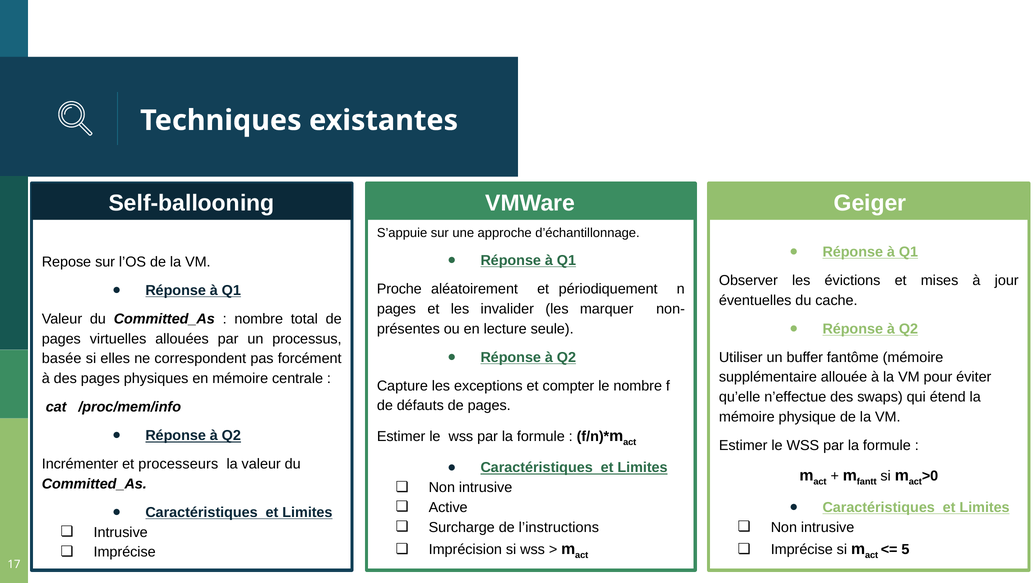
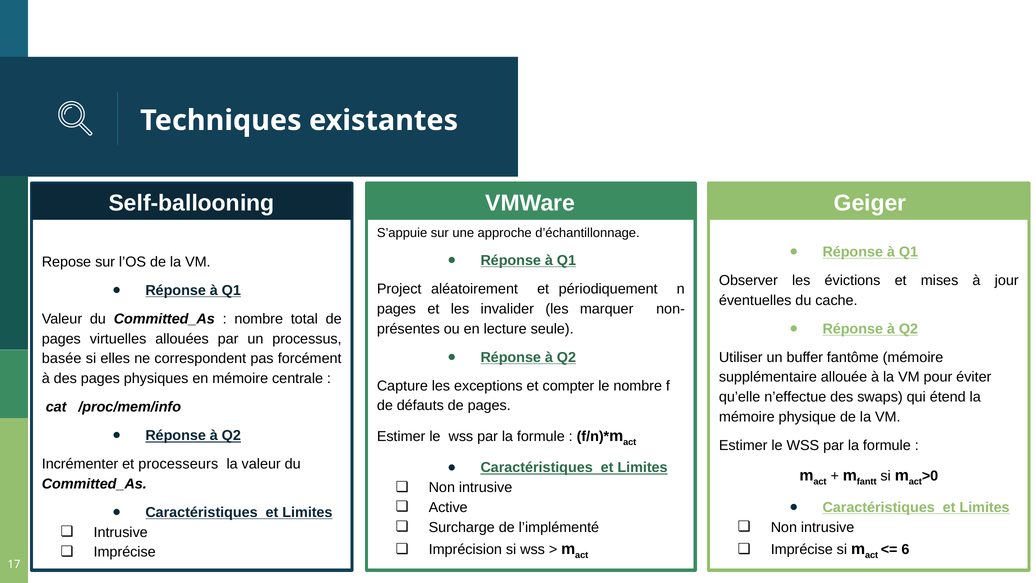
Proche: Proche -> Project (399, 289)
l’instructions: l’instructions -> l’implémenté (559, 527)
5: 5 -> 6 (905, 549)
